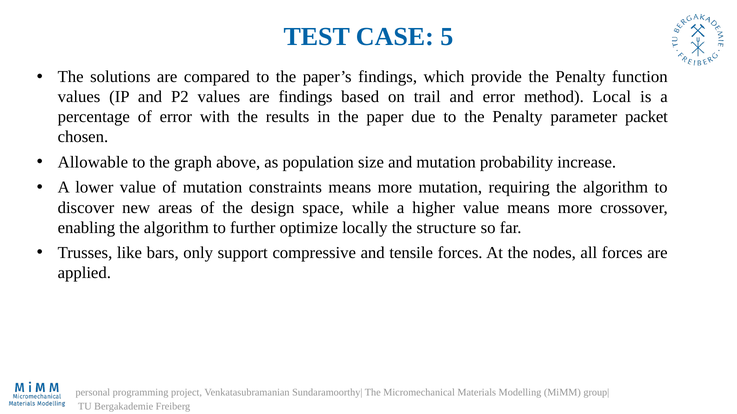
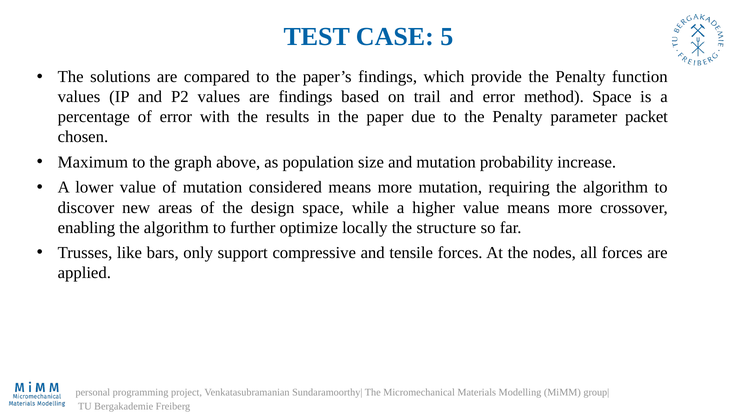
method Local: Local -> Space (612, 97)
Allowable: Allowable -> Maximum (93, 162)
constraints: constraints -> considered (285, 188)
